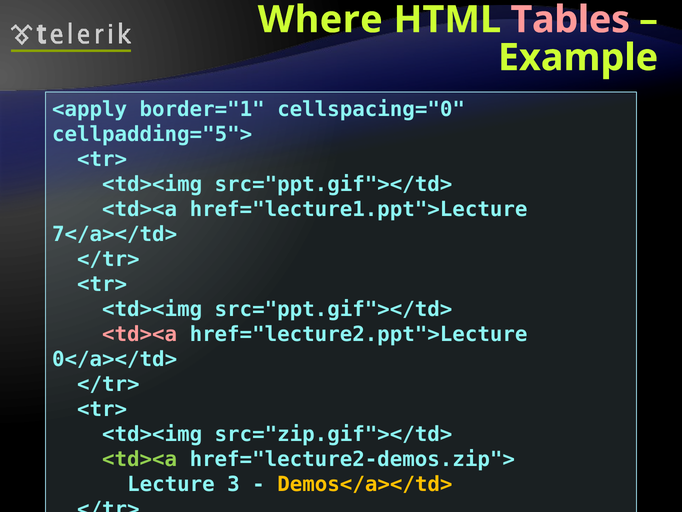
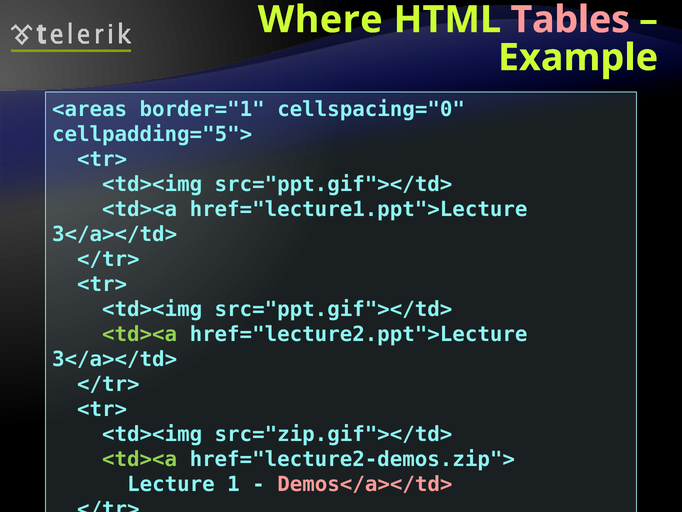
<apply: <apply -> <areas (90, 109)
7</a></td>: 7</a></td> -> 3</a></td> (115, 234)
<td><a colour: pink -> light green (140, 334)
0</a></td>: 0</a></td> -> 3</a></td> (115, 359)
3: 3 -> 1 (234, 484)
Demos</a></td> colour: yellow -> pink (365, 484)
